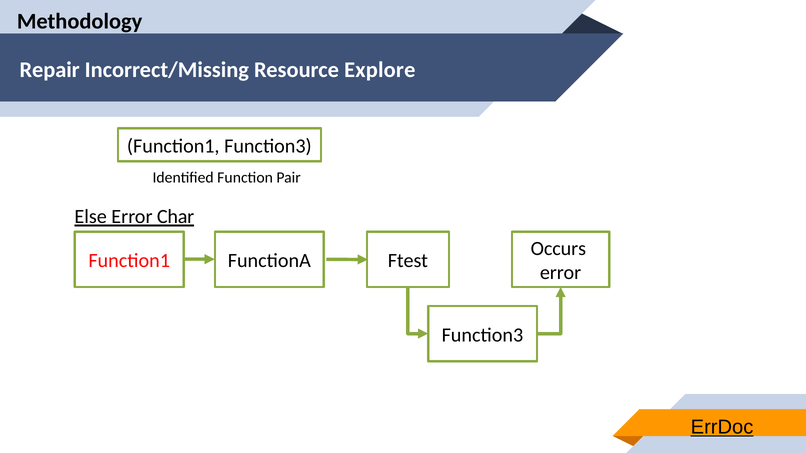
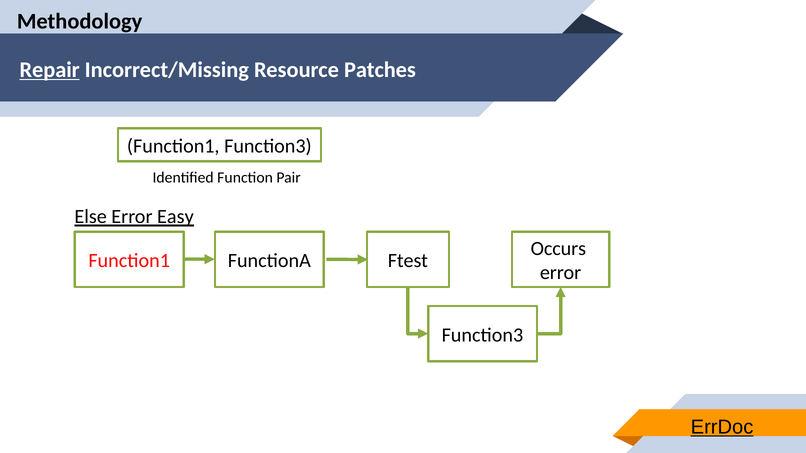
Repair underline: none -> present (50, 70)
Explore: Explore -> Patches (380, 70)
Char: Char -> Easy (175, 217)
